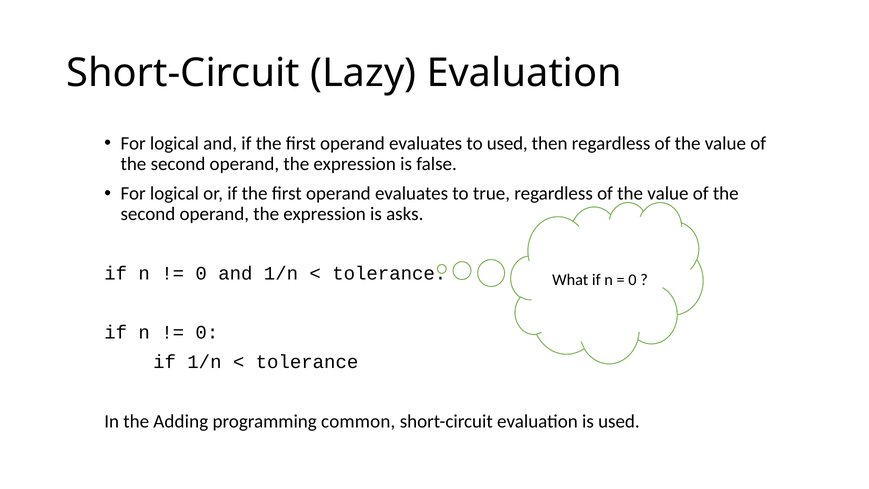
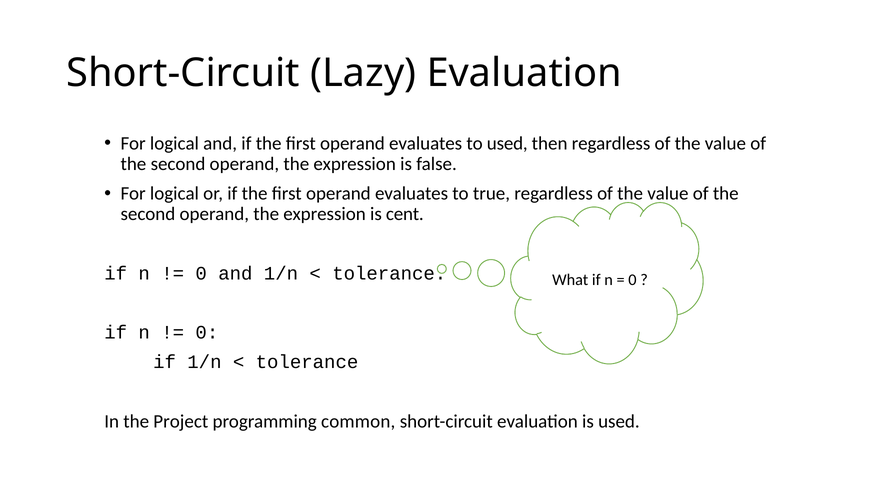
asks: asks -> cent (405, 214)
Adding: Adding -> Project (181, 421)
